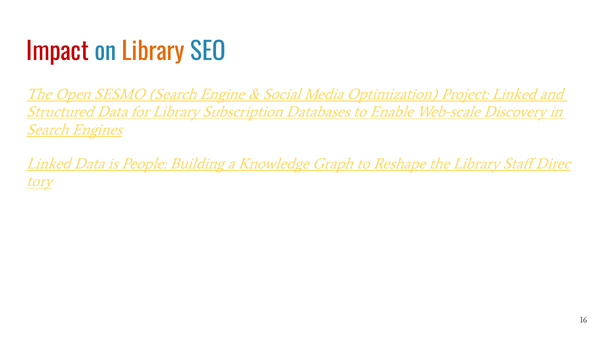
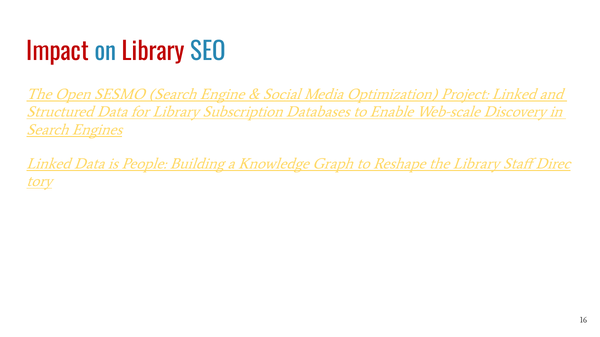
Library colour: orange -> red (153, 52)
